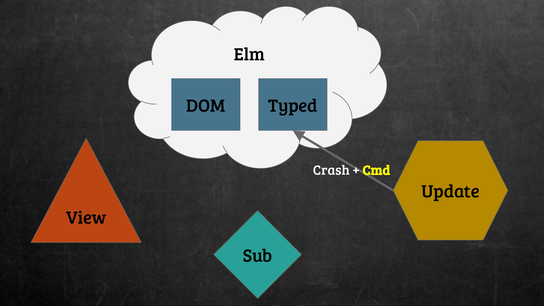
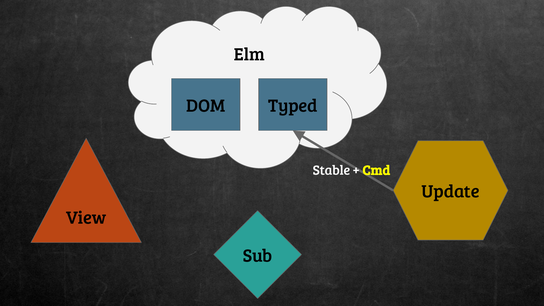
Crash: Crash -> Stable (331, 170)
